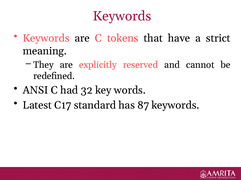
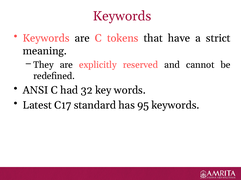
87: 87 -> 95 (143, 106)
